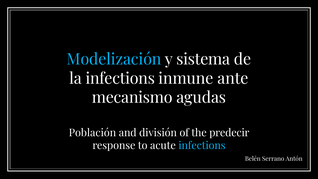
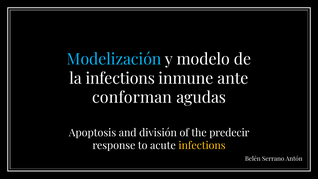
sistema: sistema -> modelo (203, 59)
mecanismo: mecanismo -> conforman (132, 98)
Población: Población -> Apoptosis (92, 133)
infections colour: light blue -> yellow (202, 145)
